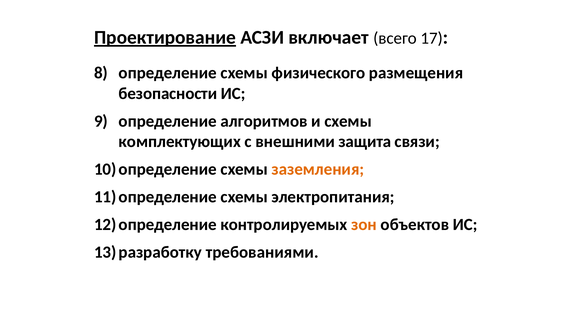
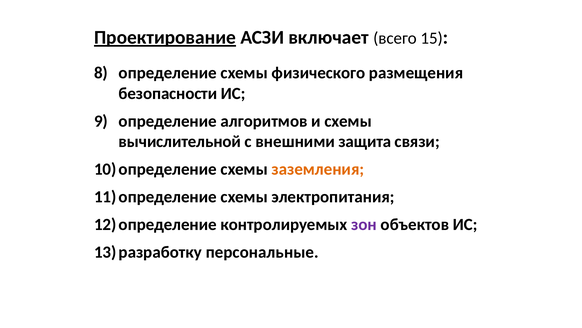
17: 17 -> 15 (432, 38)
комплектующих: комплектующих -> вычислительной (180, 141)
зон colour: orange -> purple (364, 224)
требованиями: требованиями -> персональные (262, 252)
